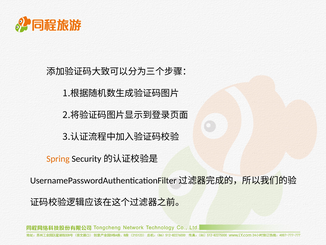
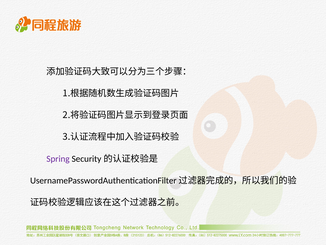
Spring colour: orange -> purple (58, 158)
